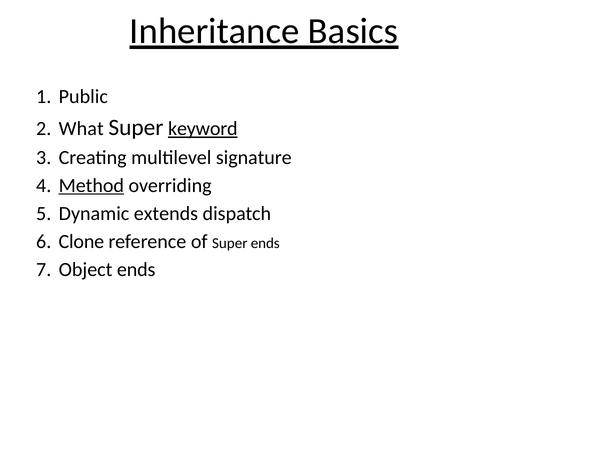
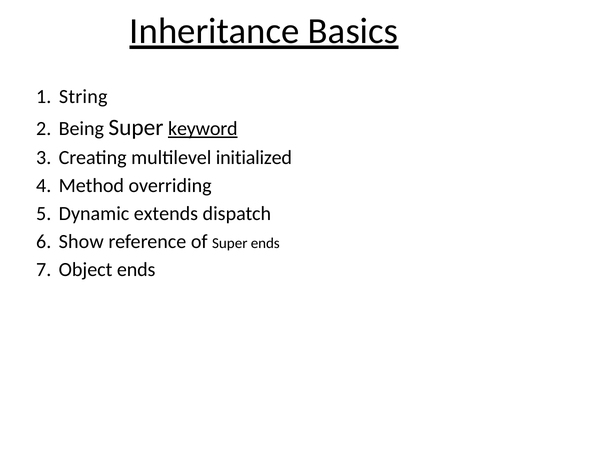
Public: Public -> String (83, 97)
What: What -> Being (81, 129)
signature: signature -> initialized (254, 158)
Method underline: present -> none (91, 186)
Clone: Clone -> Show (81, 242)
